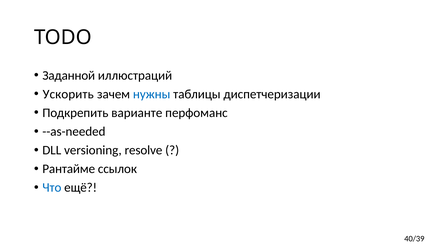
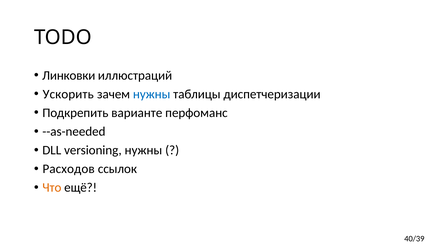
Заданной: Заданной -> Линковки (69, 75)
versioning resolve: resolve -> нужны (143, 150)
Рантайме: Рантайме -> Расходов (69, 169)
Что colour: blue -> orange (52, 188)
